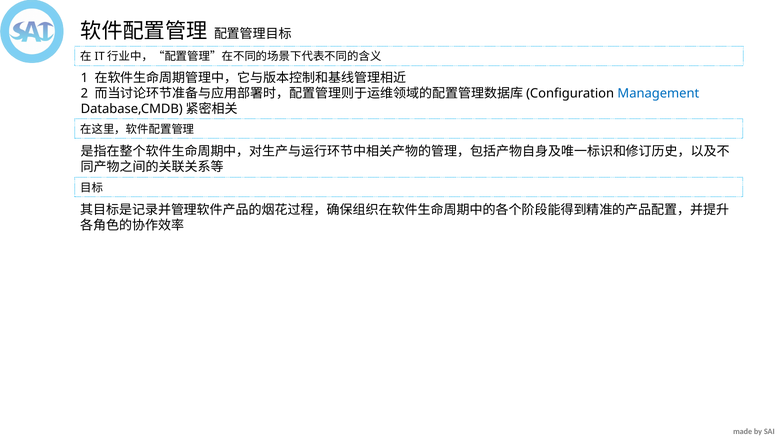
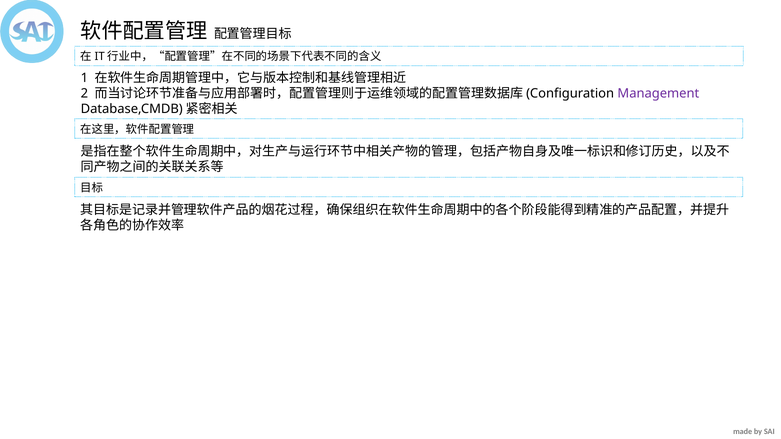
Management colour: blue -> purple (658, 93)
